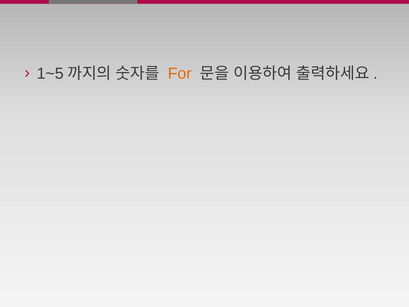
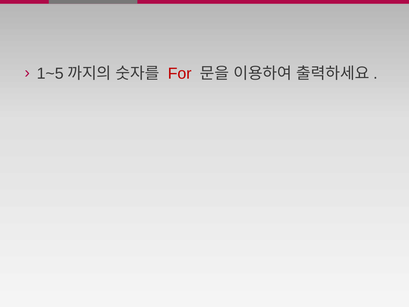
For colour: orange -> red (180, 73)
